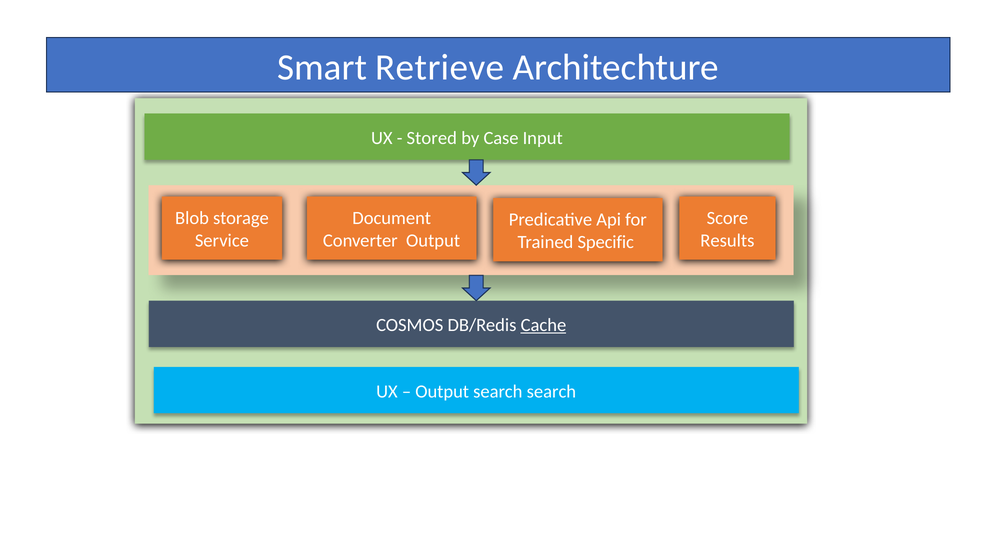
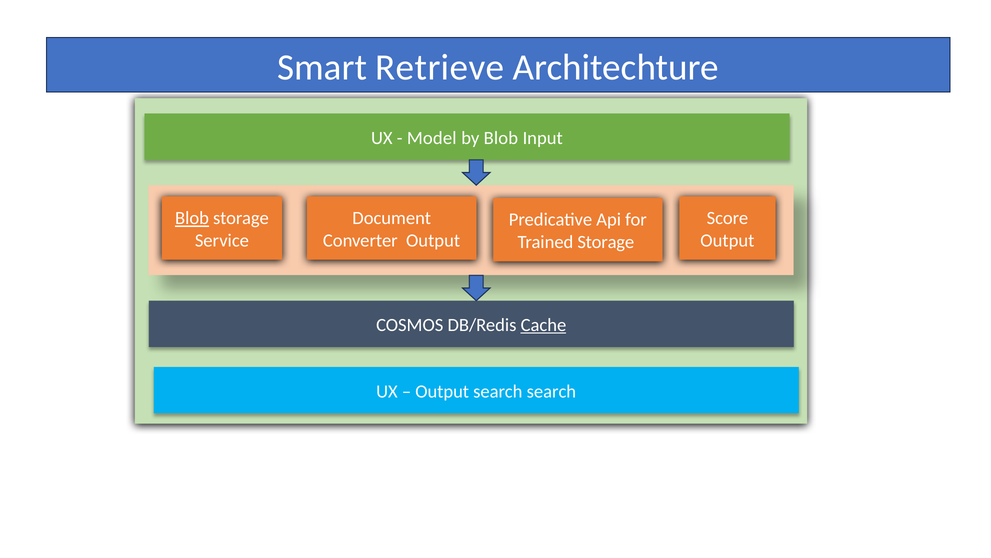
Stored: Stored -> Model (432, 138)
by Case: Case -> Blob (501, 138)
Blob underline: none -> present (192, 218)
Results: Results -> Output (727, 240)
Trained Specific: Specific -> Storage (606, 242)
